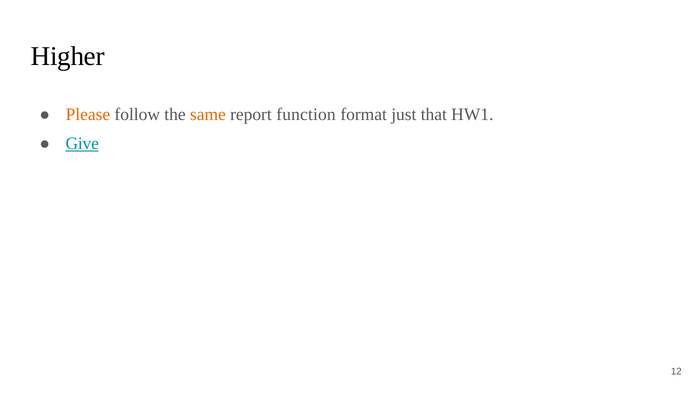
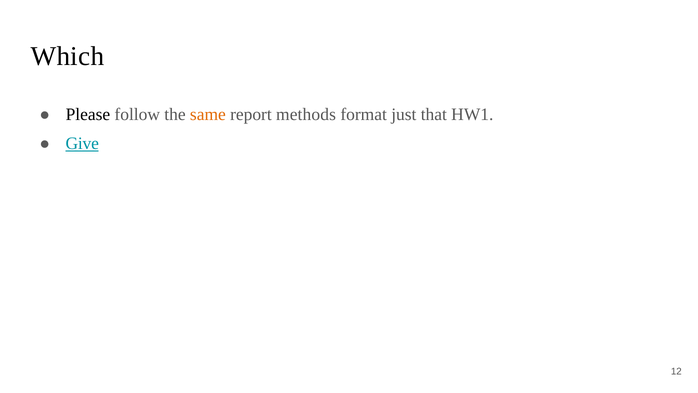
Higher: Higher -> Which (67, 56)
Please colour: orange -> black (88, 114)
function: function -> methods (306, 114)
